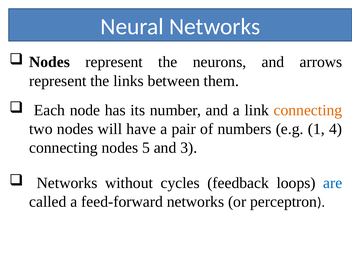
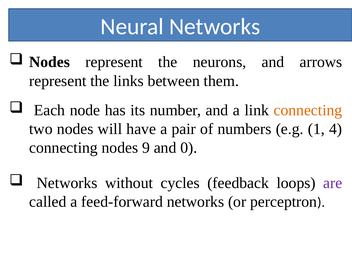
5: 5 -> 9 (146, 148)
3: 3 -> 0 (189, 148)
are colour: blue -> purple (333, 183)
